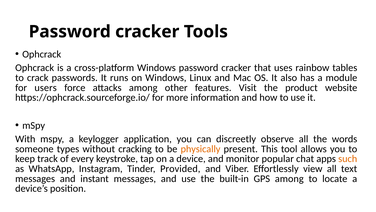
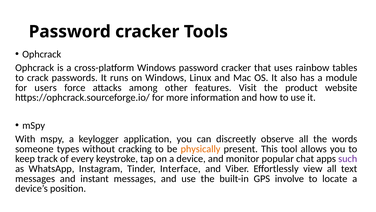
such colour: orange -> purple (348, 158)
Provided: Provided -> Interface (180, 168)
GPS among: among -> involve (289, 178)
